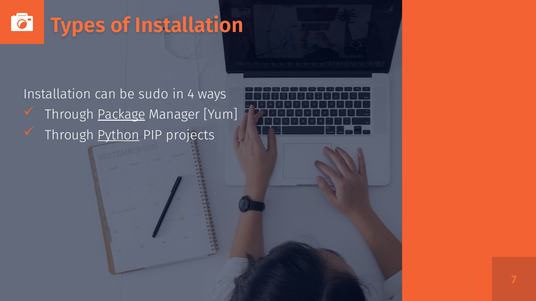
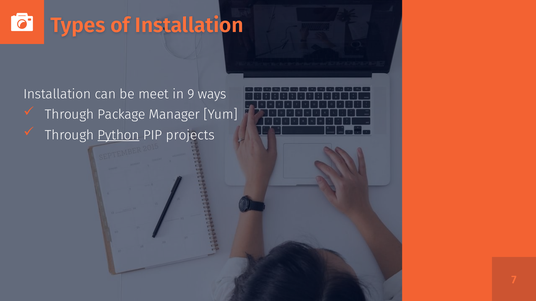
sudo: sudo -> meet (154, 94)
4: 4 -> 9 (191, 94)
Package underline: present -> none (121, 115)
